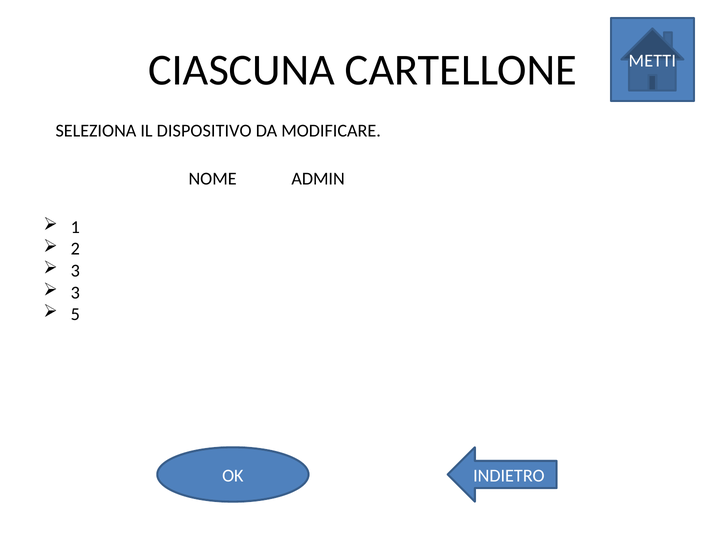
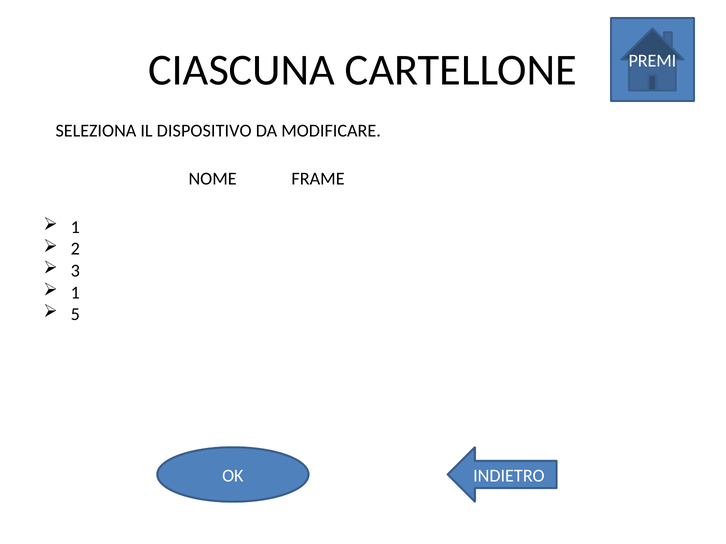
METTI: METTI -> PREMI (652, 61)
ADMIN: ADMIN -> FRAME (318, 179)
3: 3 -> 1 (75, 293)
